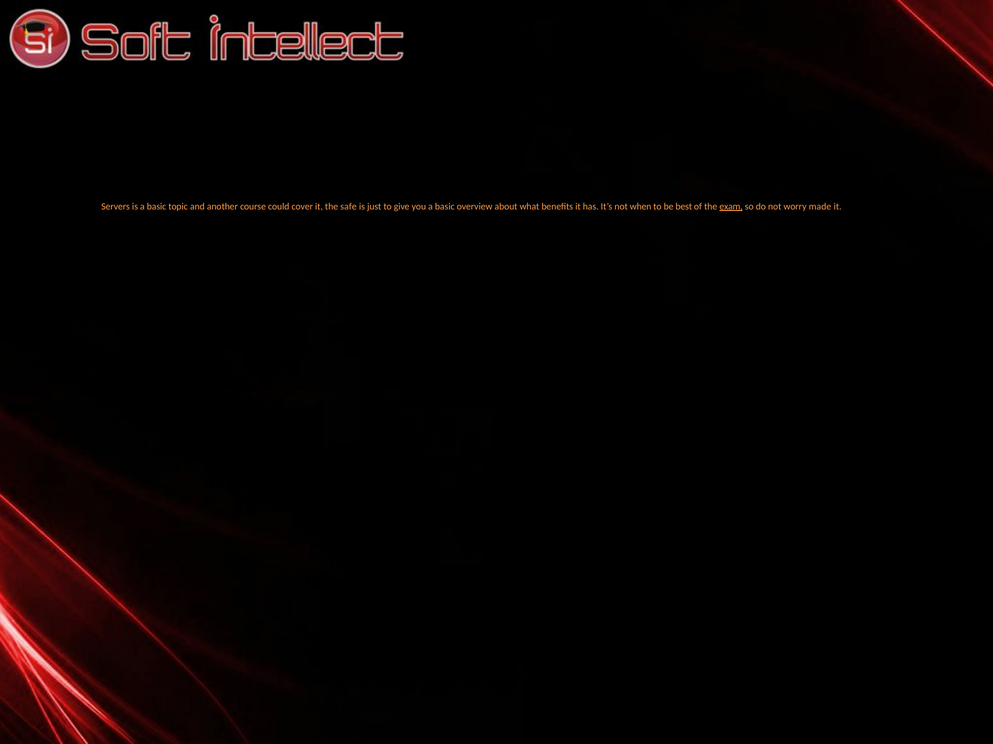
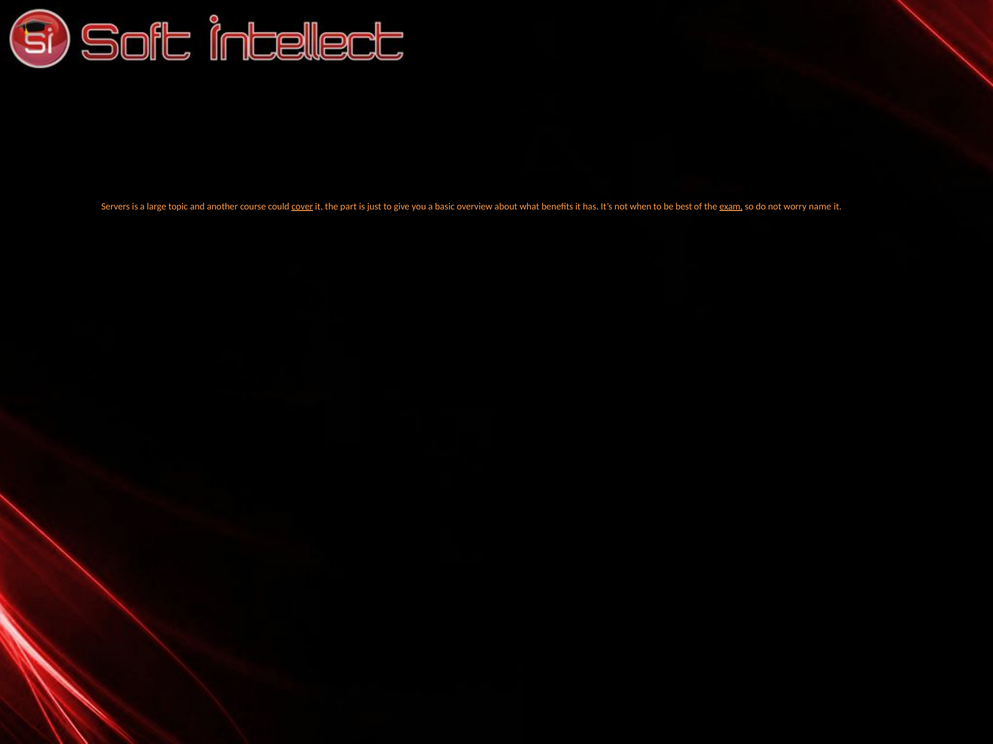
is a basic: basic -> large (157, 207)
cover underline: none -> present (302, 207)
safe: safe -> part (349, 207)
made: made -> name (820, 207)
